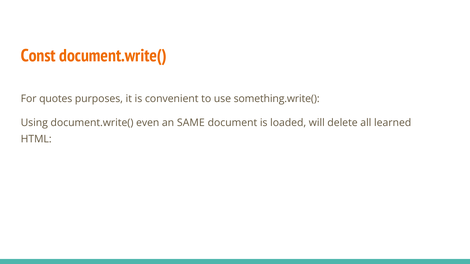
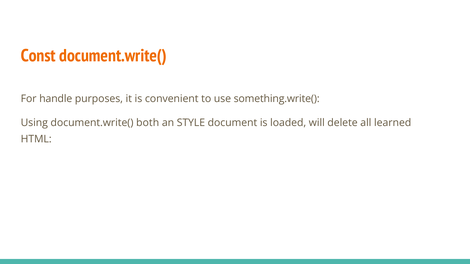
quotes: quotes -> handle (56, 99)
even: even -> both (148, 123)
SAME: SAME -> STYLE (191, 123)
